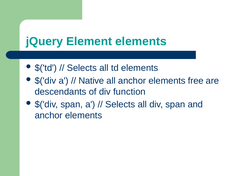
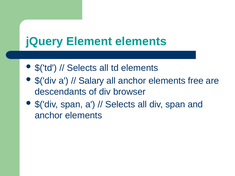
Native: Native -> Salary (91, 81)
function: function -> browser (129, 92)
